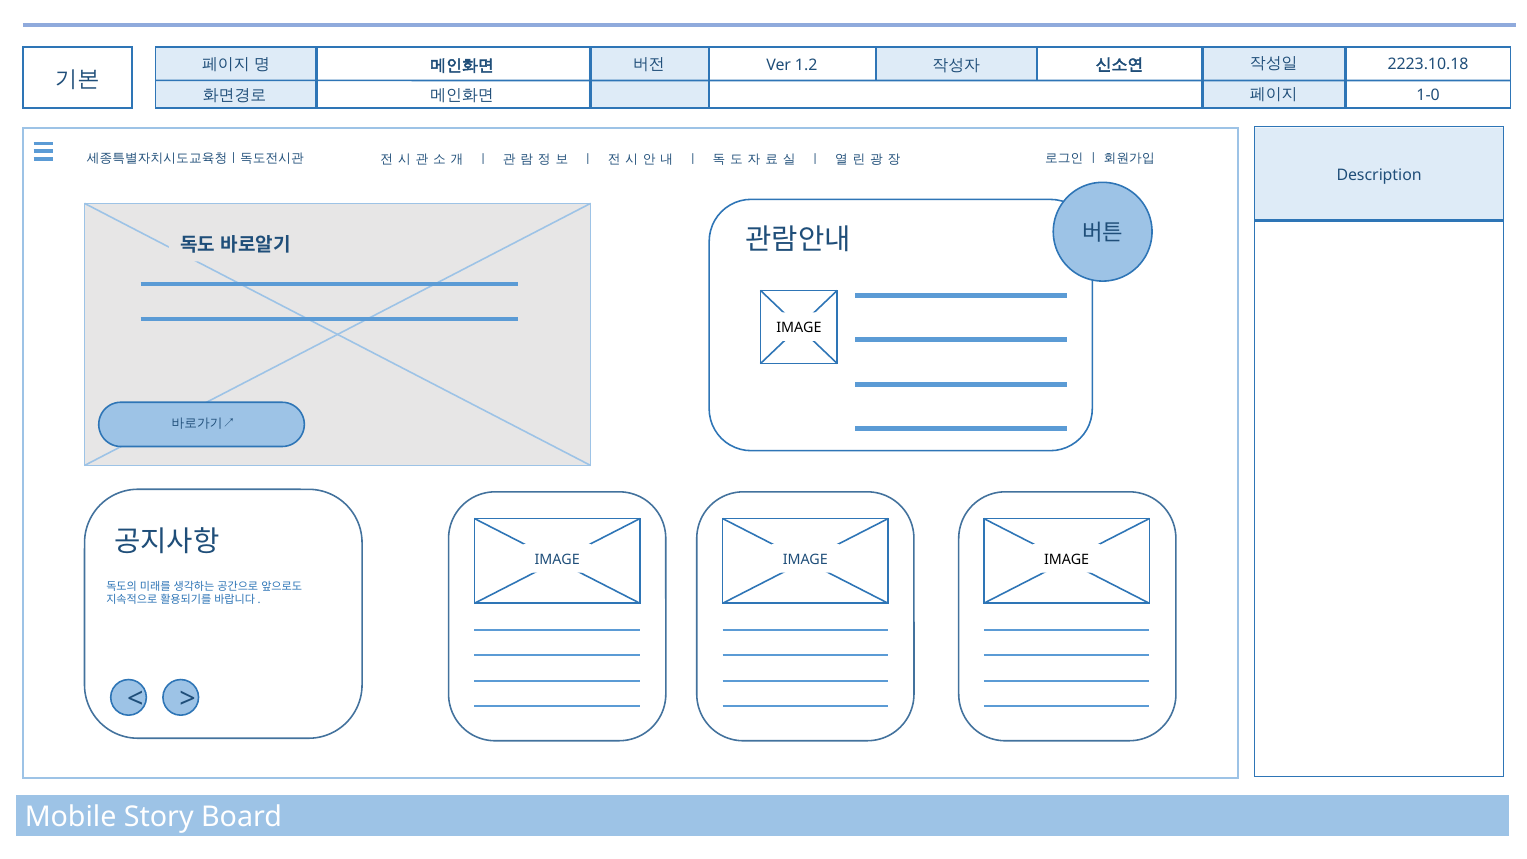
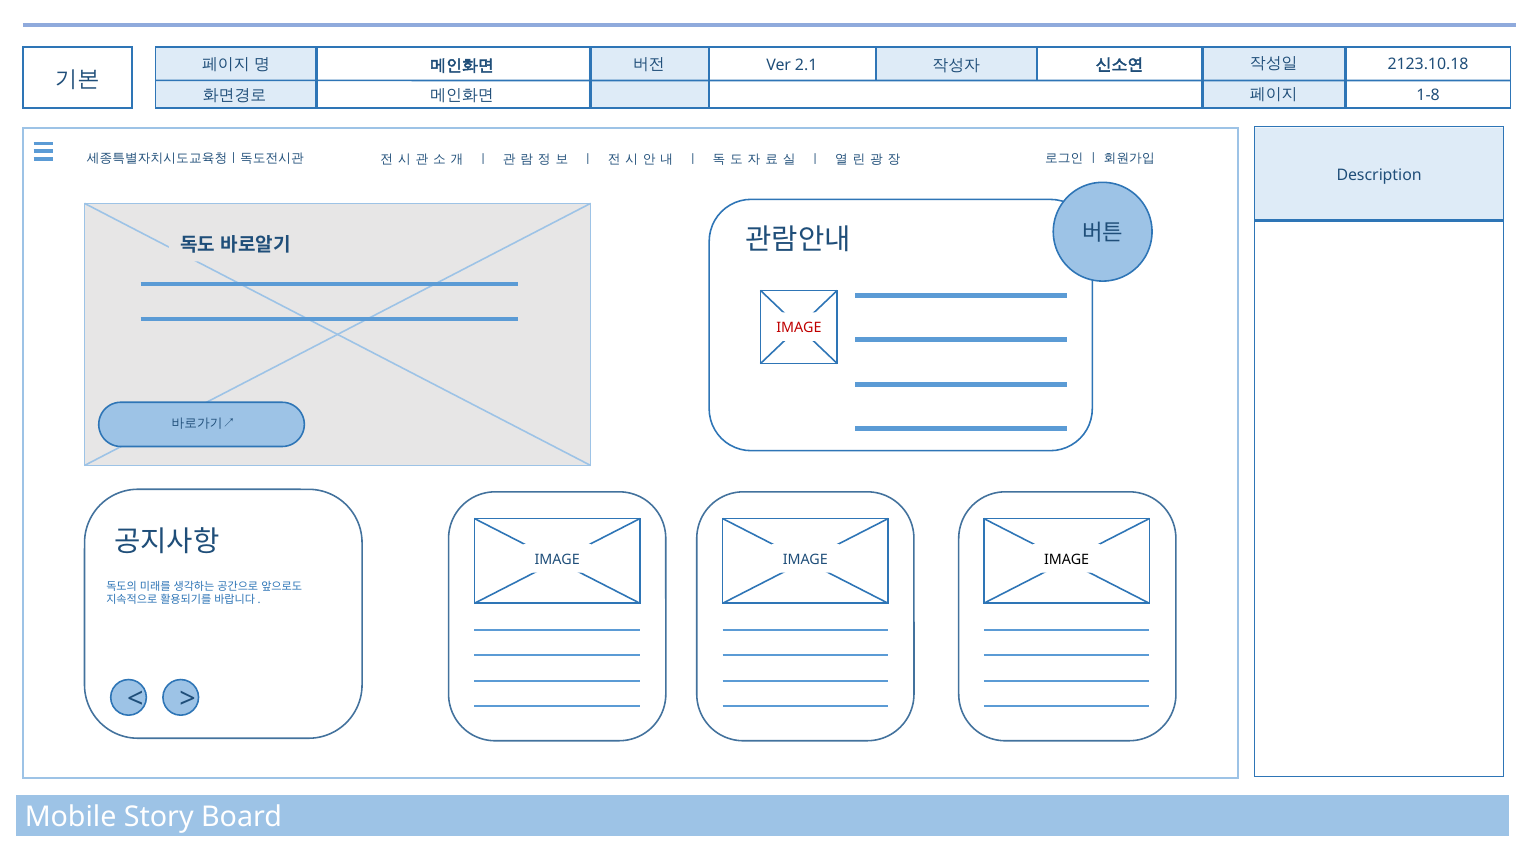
2223.10.18: 2223.10.18 -> 2123.10.18 (1428, 64)
1.2: 1.2 -> 2.1 (806, 65)
1-0: 1-0 -> 1-8 (1428, 95)
IMAGE colour: black -> red (799, 328)
